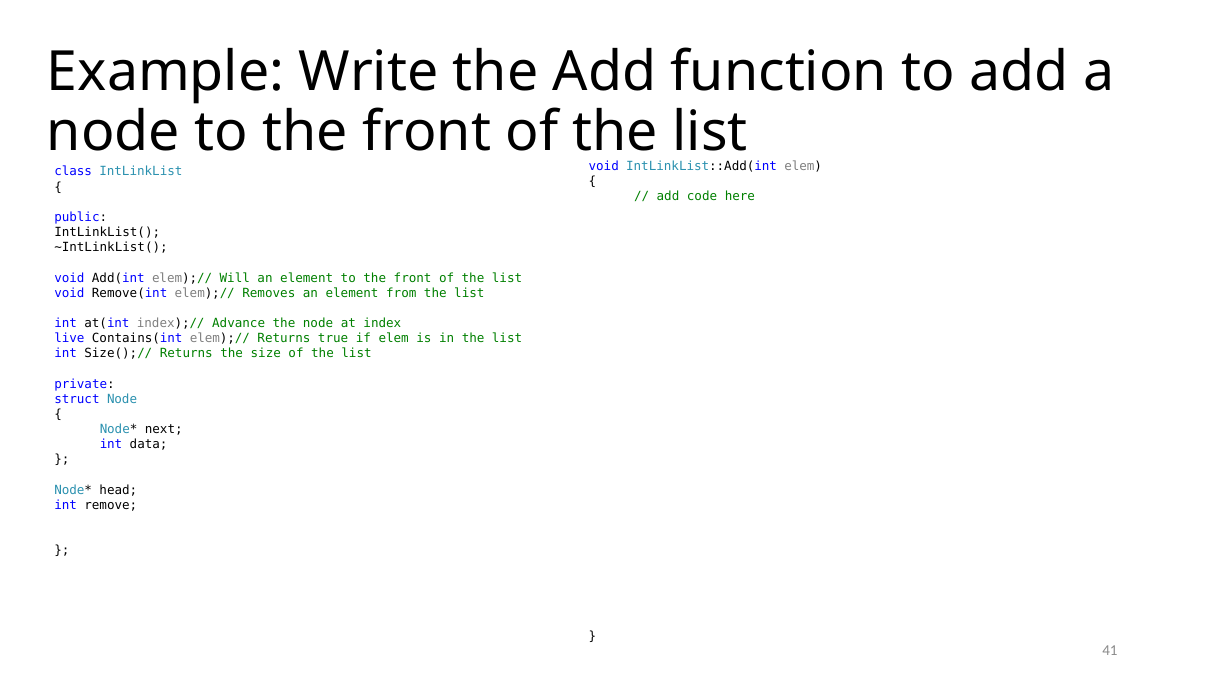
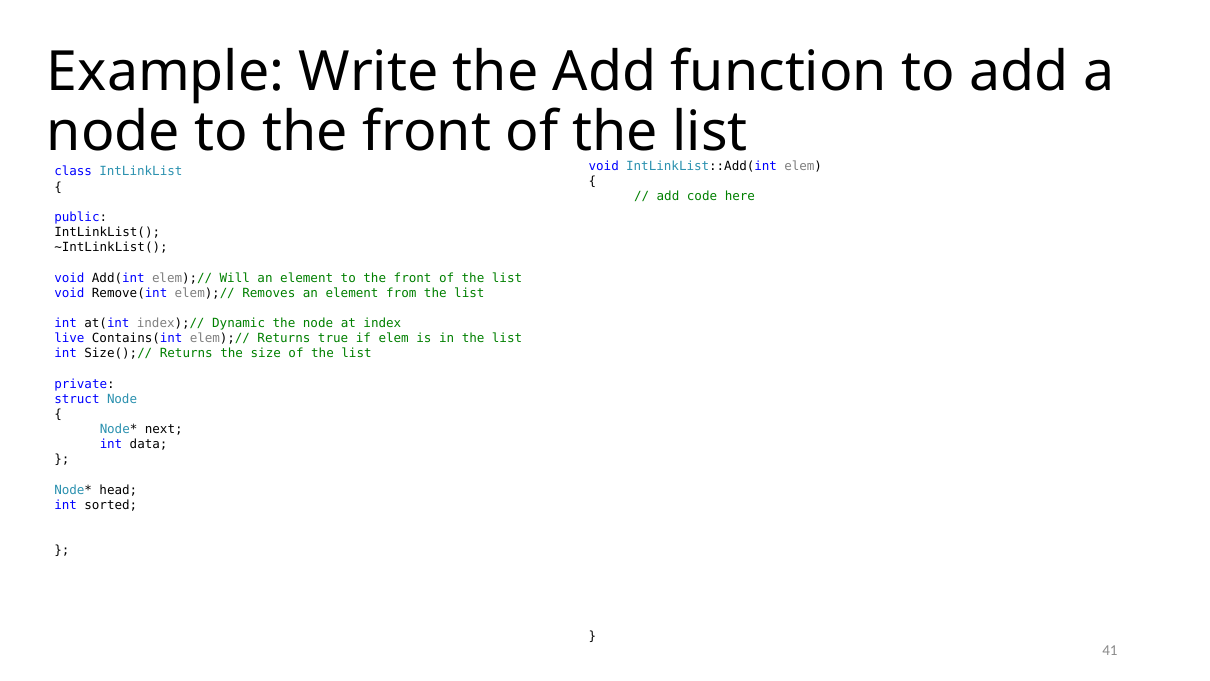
Advance: Advance -> Dynamic (239, 323)
remove: remove -> sorted (111, 505)
